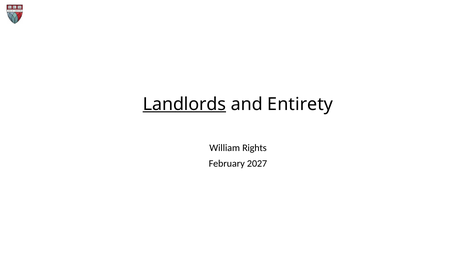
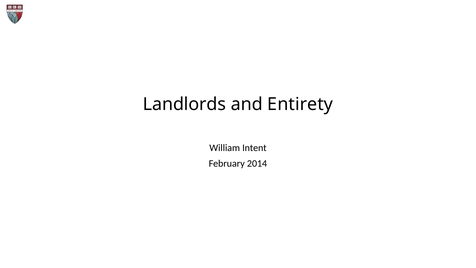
Landlords underline: present -> none (184, 104)
Rights: Rights -> Intent (254, 148)
2027: 2027 -> 2014 (257, 163)
